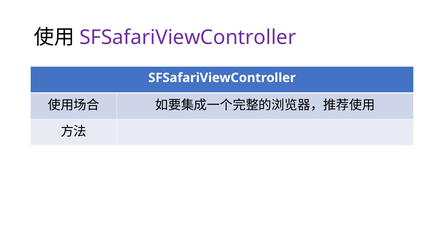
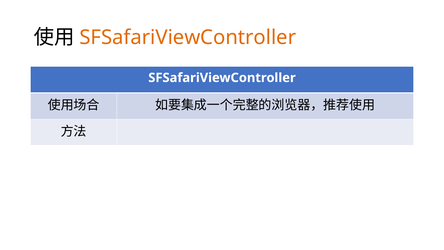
SFSafariViewController colour: purple -> orange (188, 37)
